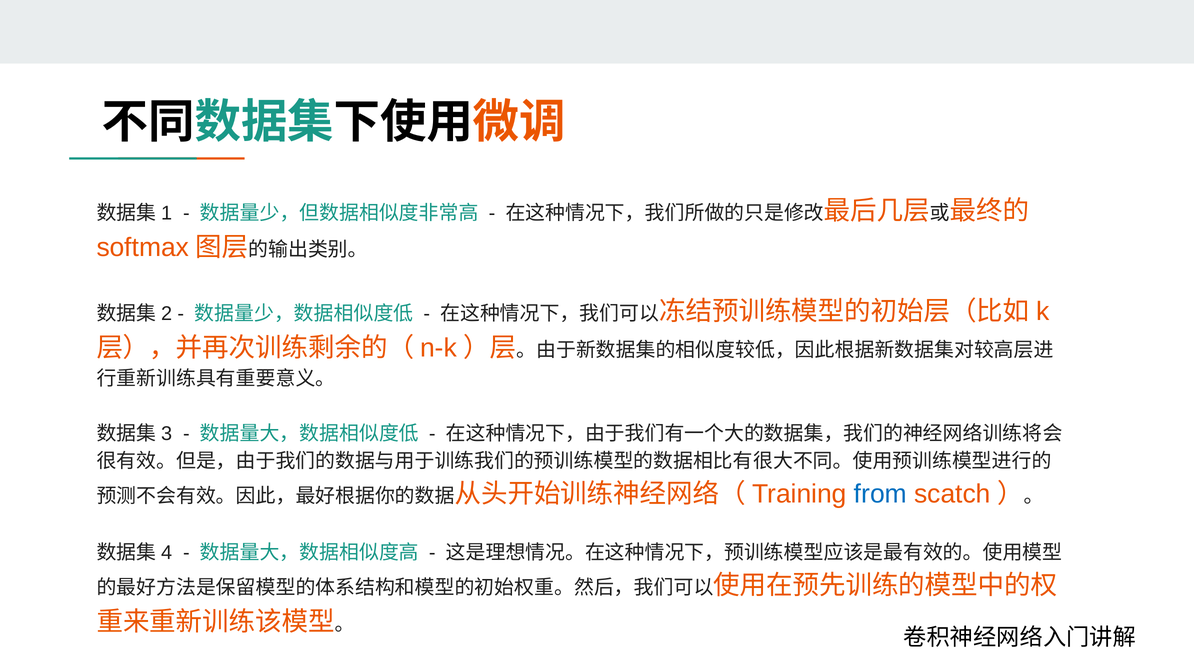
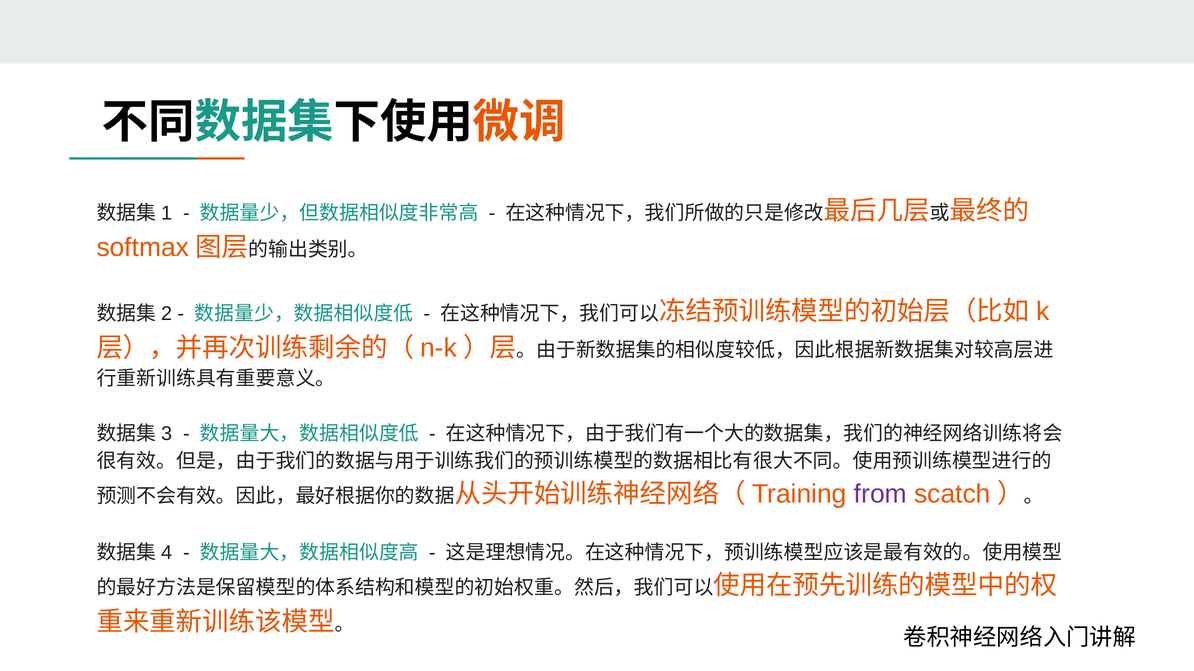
from colour: blue -> purple (880, 495)
